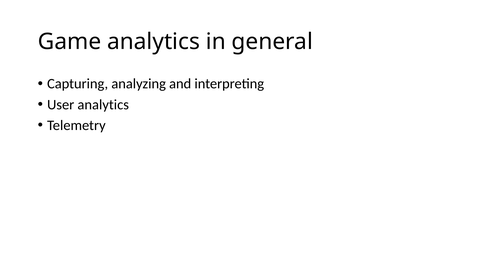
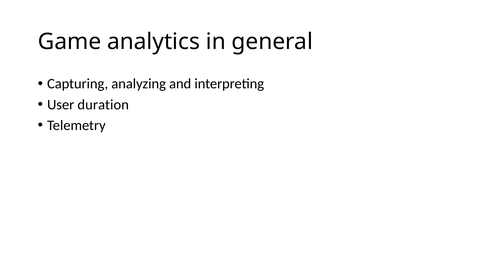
User analytics: analytics -> duration (103, 105)
